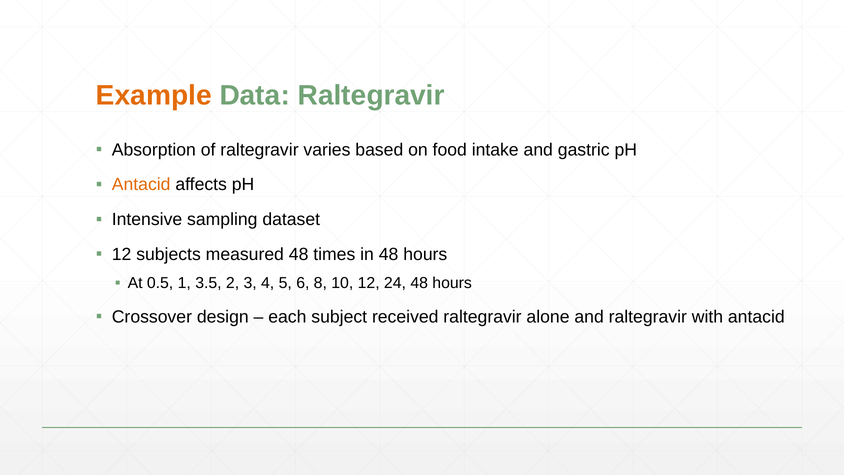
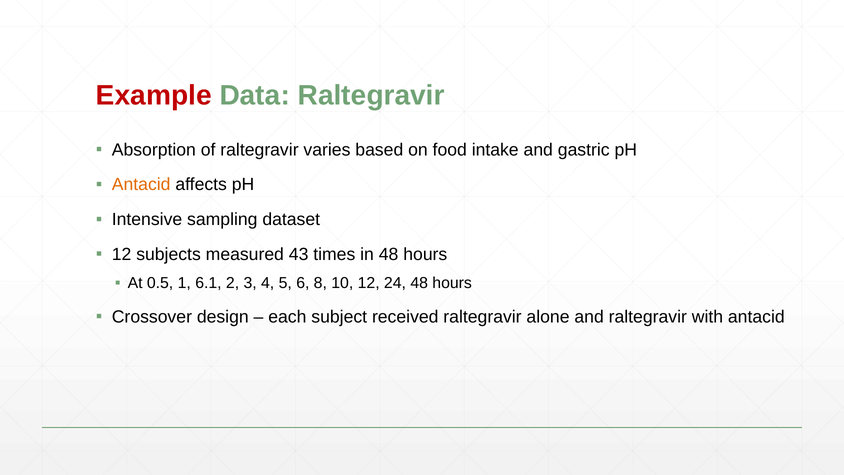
Example colour: orange -> red (154, 95)
measured 48: 48 -> 43 (299, 254)
3.5: 3.5 -> 6.1 (208, 283)
